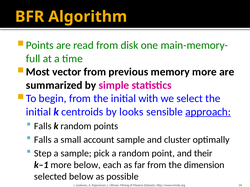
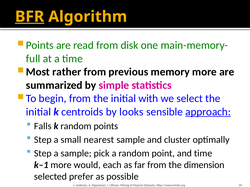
BFR underline: none -> present (30, 17)
vector: vector -> rather (67, 72)
Falls: Falls -> Step (43, 140)
account: account -> nearest (99, 140)
and their: their -> time (203, 154)
more below: below -> would (87, 165)
selected below: below -> prefer (81, 177)
